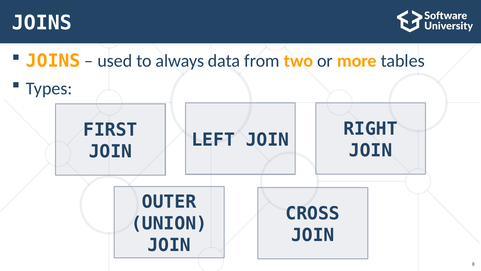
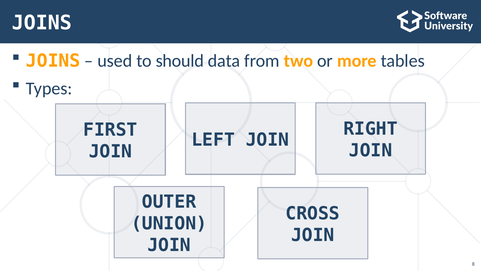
always: always -> should (180, 61)
